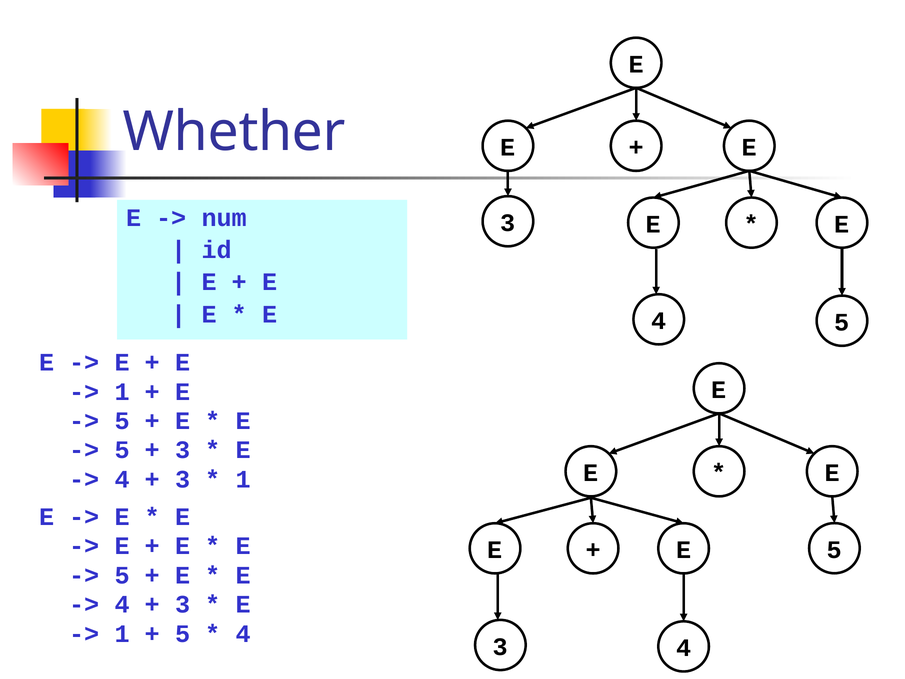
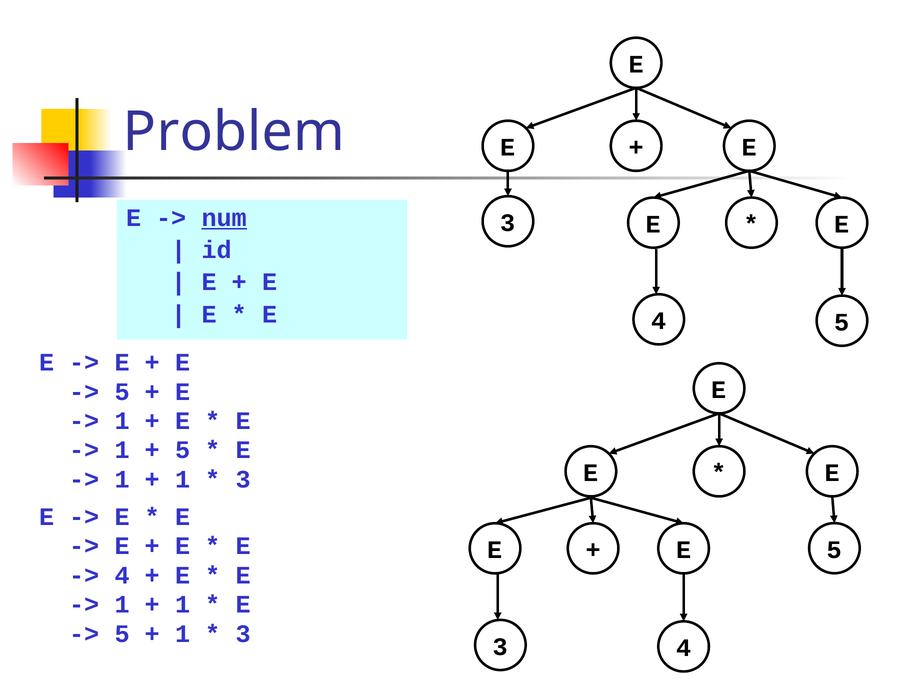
Whether: Whether -> Problem (234, 132)
num underline: none -> present (224, 218)
1: 1 -> 5 (122, 392)
5: 5 -> 1 (122, 421)
5: 5 -> 1 (122, 450)
3: 3 -> 5 (183, 450)
4: 4 -> 1 (122, 479)
3: 3 -> 1 (183, 479)
1: 1 -> 3 (243, 479)
5: 5 -> 4 (122, 575)
4: 4 -> 1 (122, 604)
3: 3 -> 1 (183, 604)
1: 1 -> 5 (122, 634)
5: 5 -> 1 (183, 634)
4: 4 -> 3 (243, 634)
